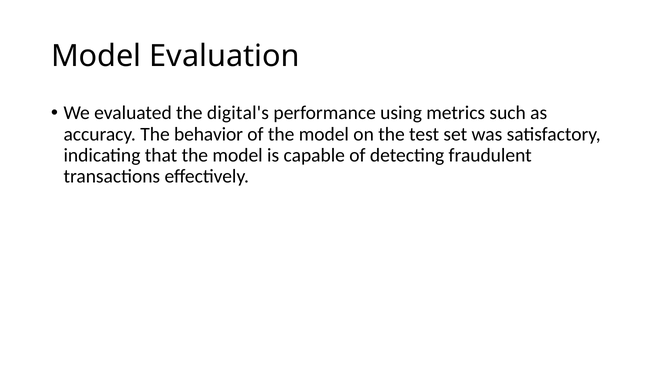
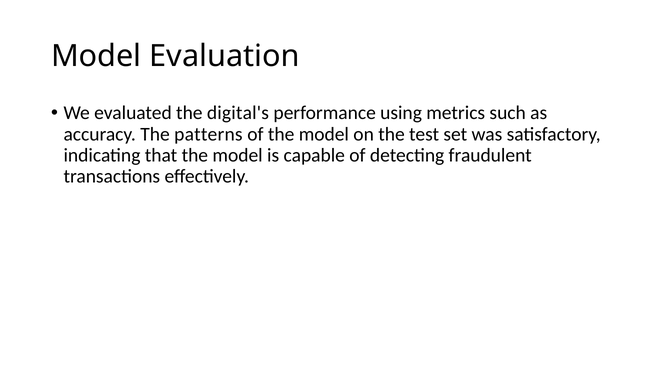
behavior: behavior -> patterns (208, 134)
